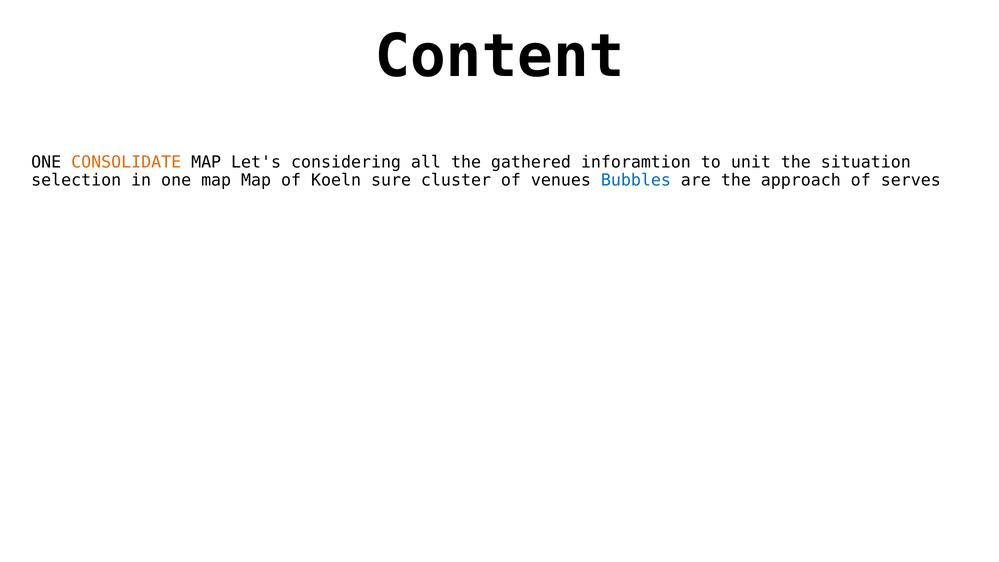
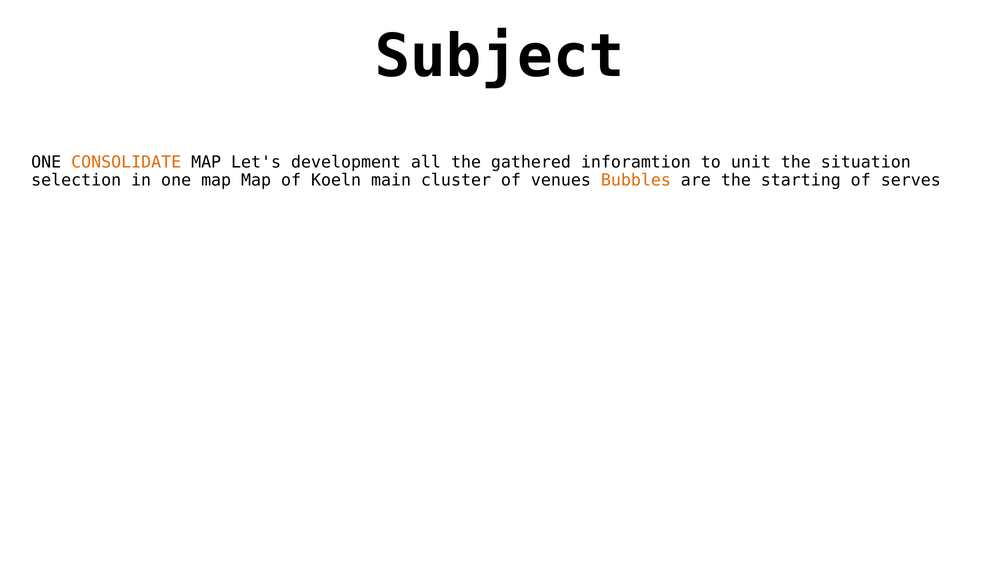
Content: Content -> Subject (499, 57)
considering: considering -> development (346, 162)
sure: sure -> main (391, 180)
Bubbles colour: blue -> orange (636, 180)
approach: approach -> starting (801, 180)
